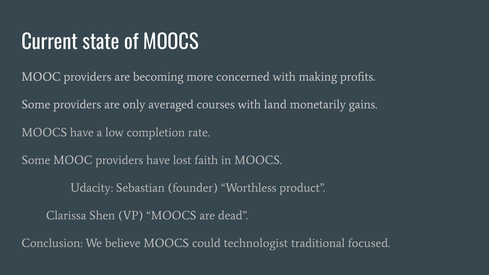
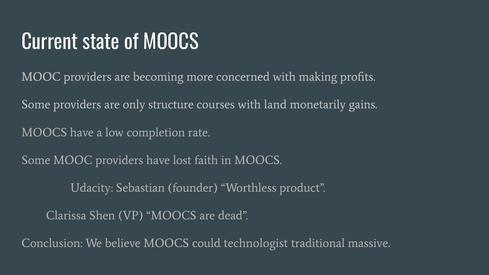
averaged: averaged -> structure (171, 105)
focused: focused -> massive (369, 243)
